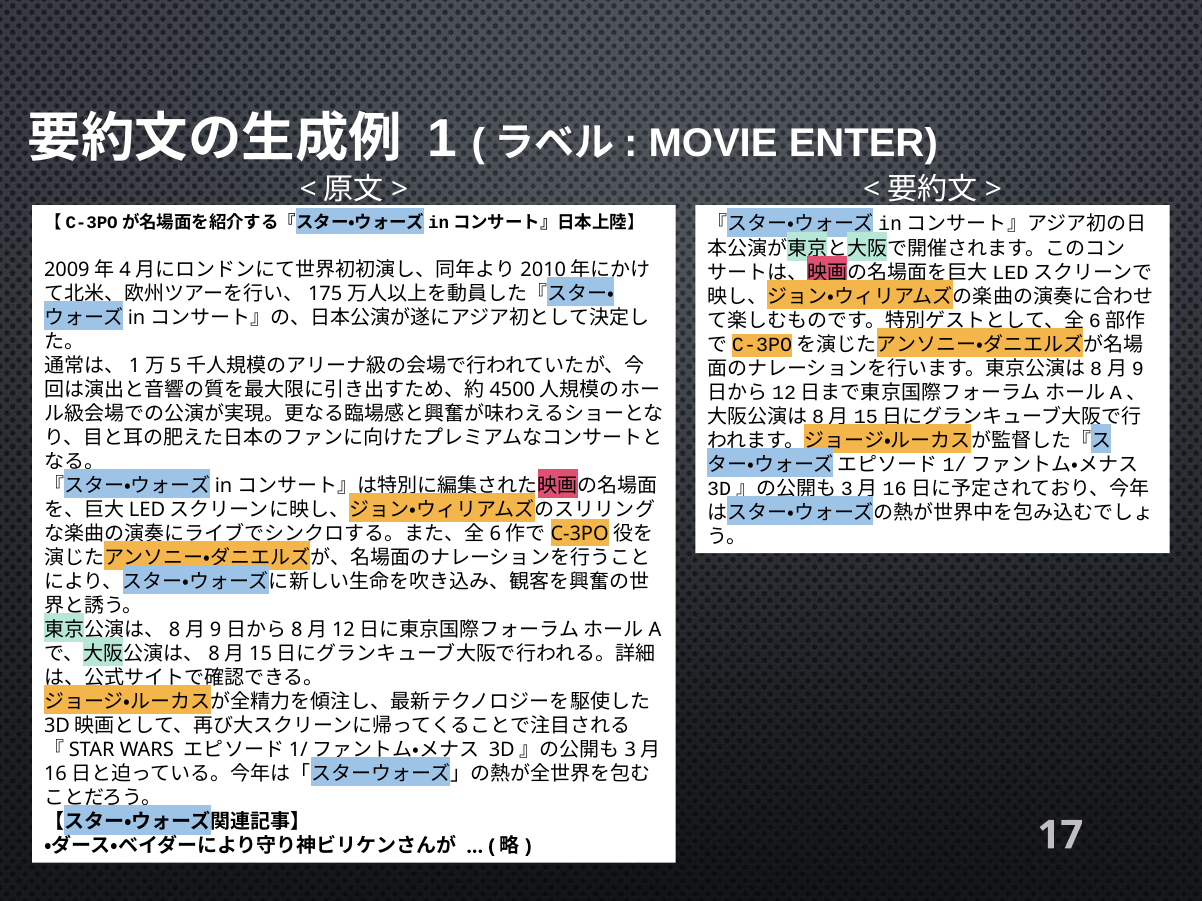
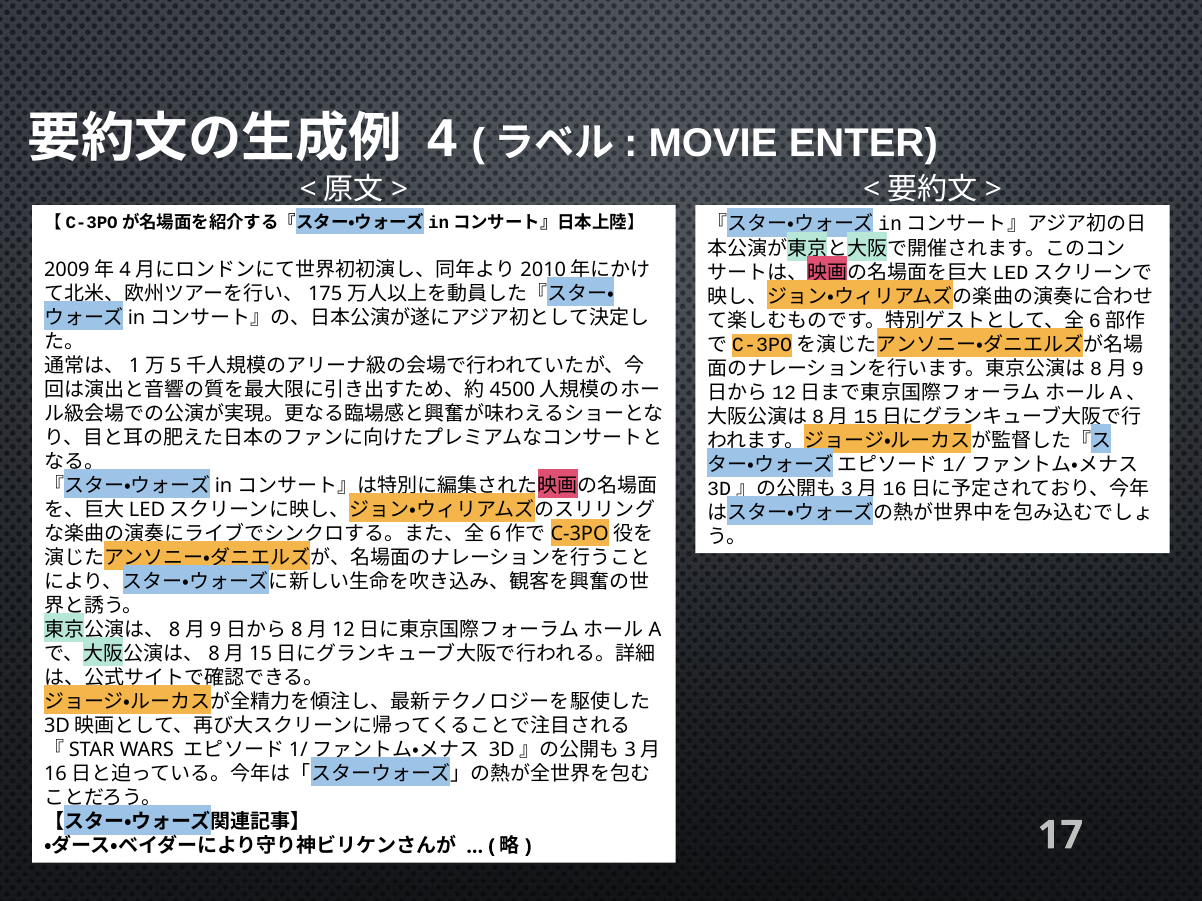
1: 1 -> 4 (442, 139)
